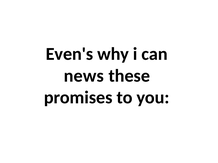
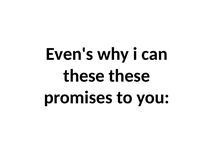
news: news -> these (84, 76)
